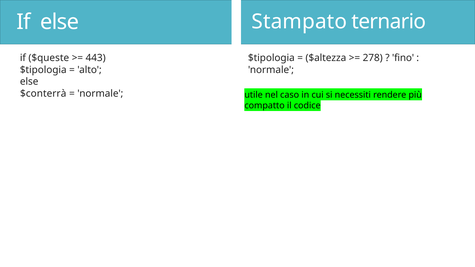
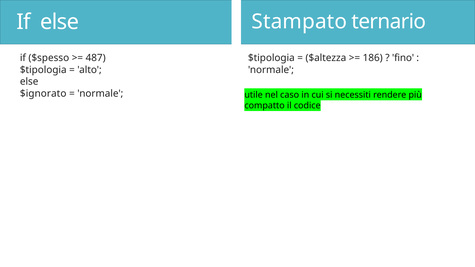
$queste: $queste -> $spesso (49, 58)
443: 443 -> 487 (96, 58)
278: 278 -> 186 (373, 58)
$conterrà: $conterrà -> $ignorato (43, 94)
